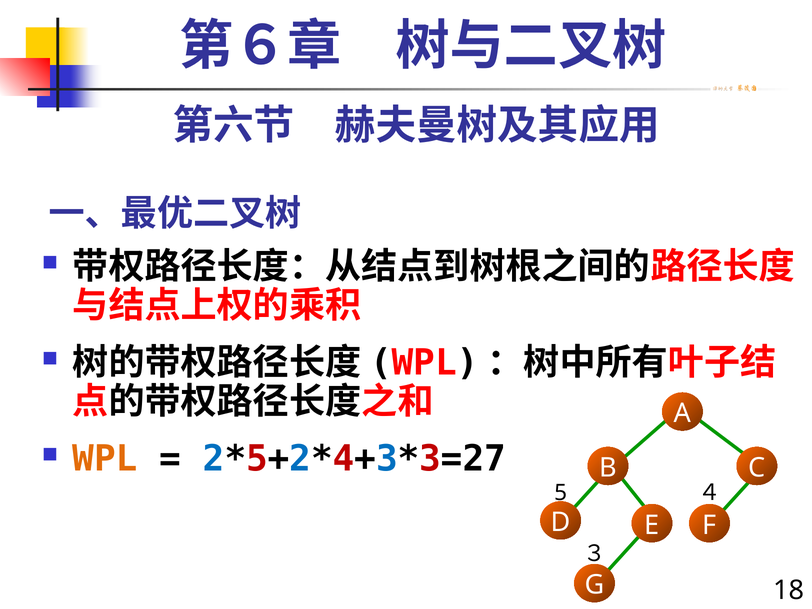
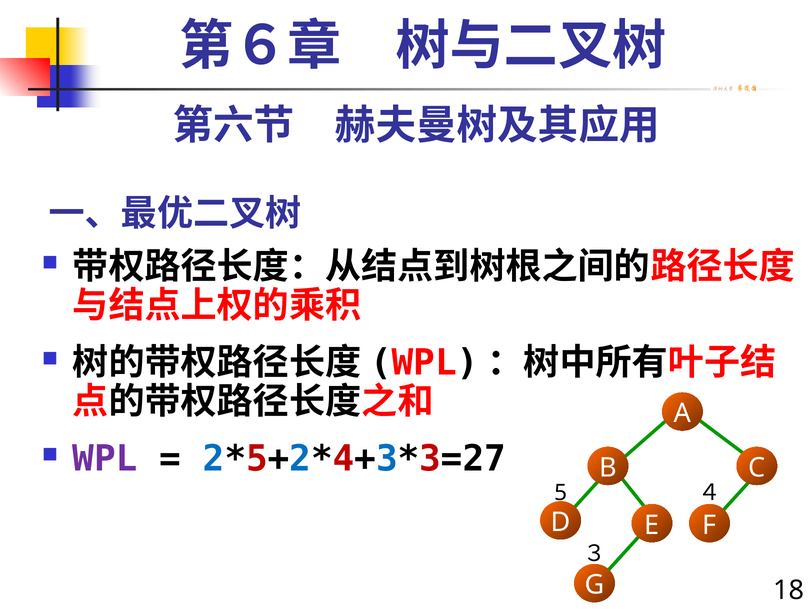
WPL colour: orange -> purple (105, 459)
